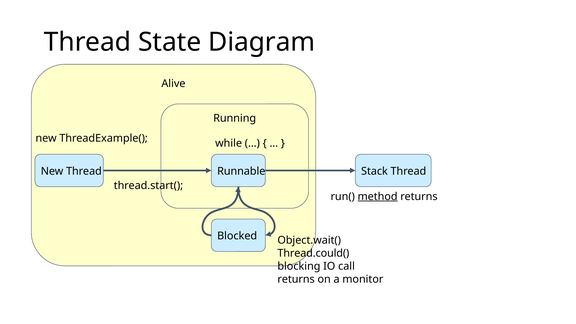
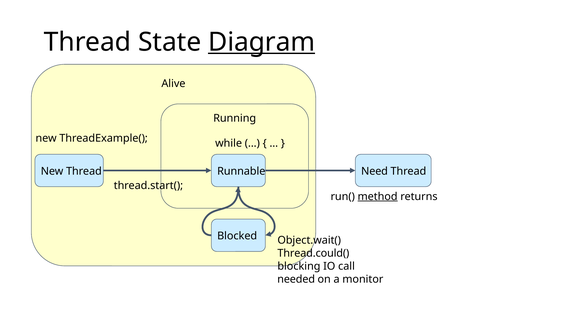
Diagram underline: none -> present (262, 42)
Stack: Stack -> Need (375, 171)
returns: returns -> needed (296, 279)
